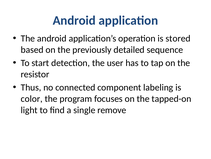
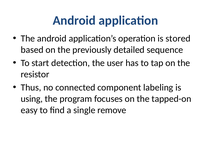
color: color -> using (32, 98)
light: light -> easy (29, 110)
